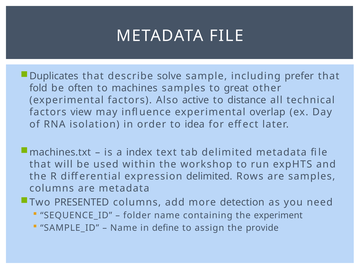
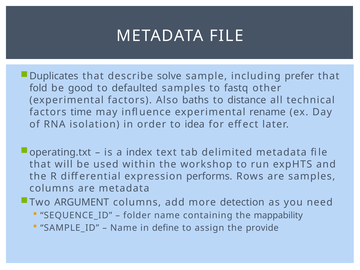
often: often -> good (80, 88)
machines: machines -> defaulted (135, 88)
great: great -> fastq (236, 88)
active: active -> baths (195, 100)
view: view -> time (81, 112)
overlap: overlap -> rename (268, 112)
machines.txt: machines.txt -> operating.txt (60, 152)
expression delimited: delimited -> performs (209, 176)
PRESENTED: PRESENTED -> ARGUMENT (82, 202)
experiment: experiment -> mappability (278, 215)
